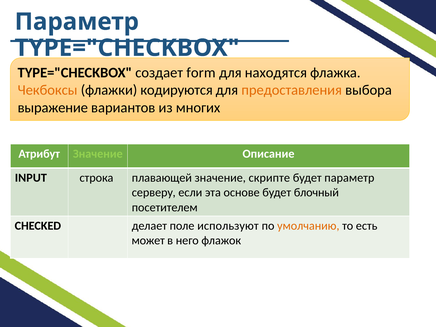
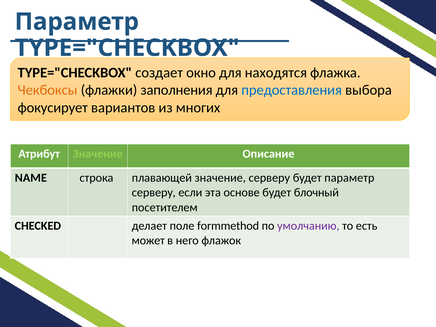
form: form -> окно (201, 73)
кодируются: кодируются -> заполнения (177, 90)
предоставления colour: orange -> blue (292, 90)
выражение: выражение -> фокусирует (53, 108)
INPUT: INPUT -> NAME (31, 178)
значение скрипте: скрипте -> серверу (269, 178)
используют: используют -> formmethod (228, 226)
умолчанию colour: orange -> purple (308, 226)
